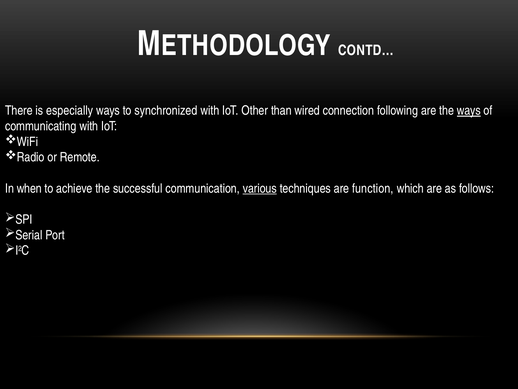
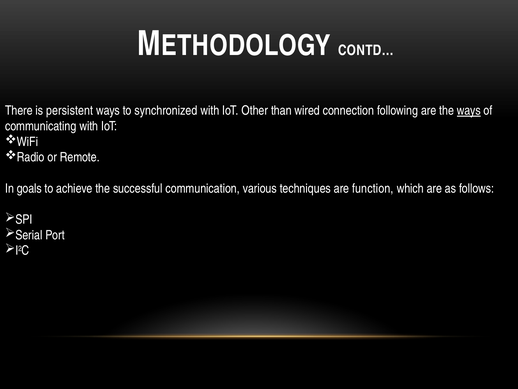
especially: especially -> persistent (70, 110)
when: when -> goals (29, 188)
various underline: present -> none (260, 188)
